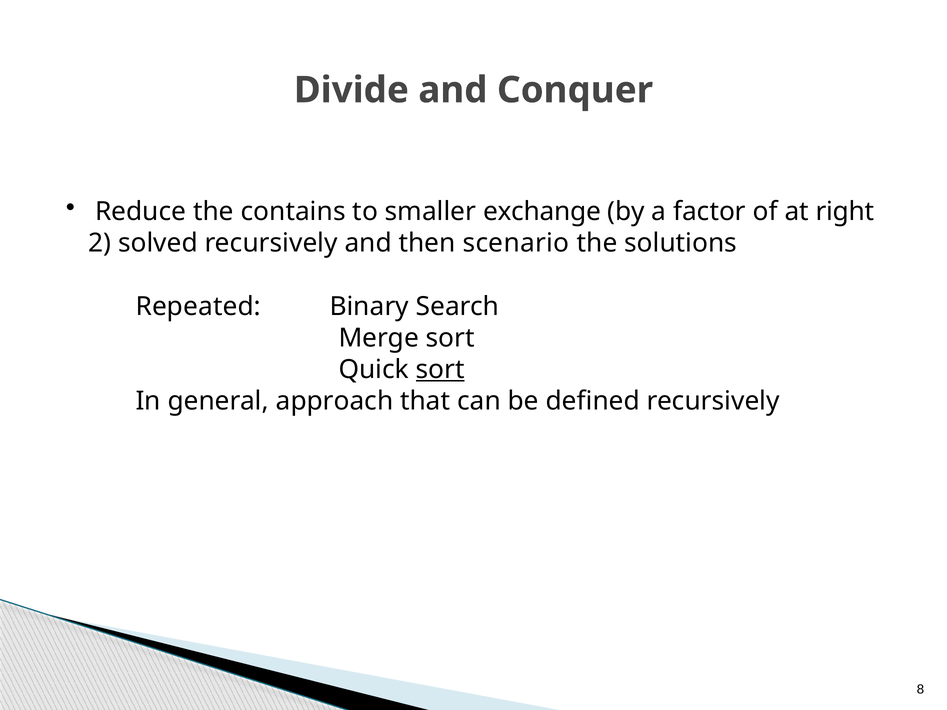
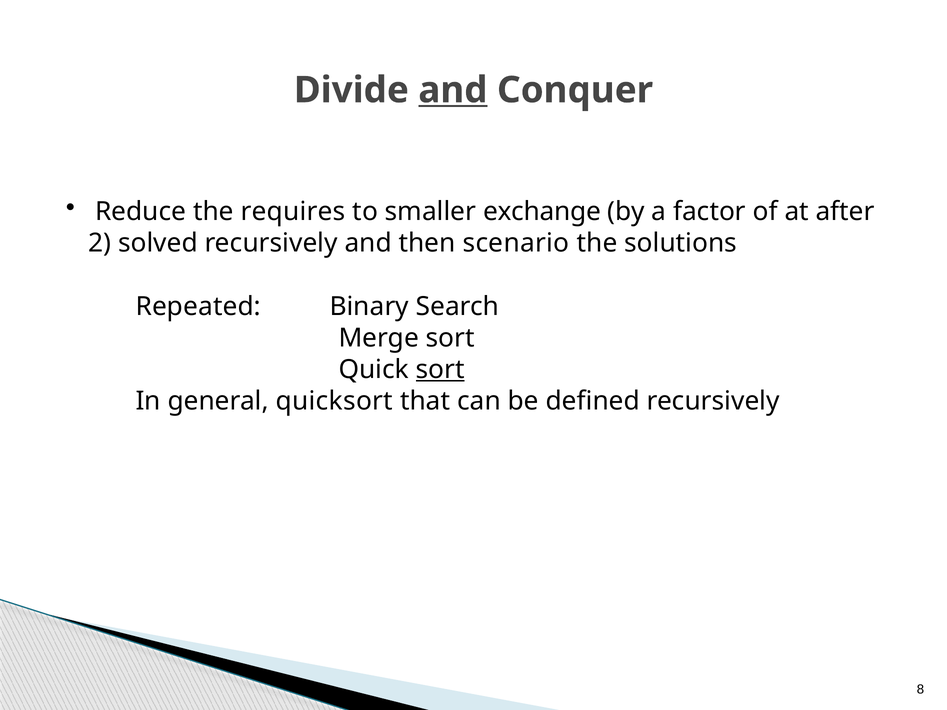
and underline: none -> present (453, 90)
contains: contains -> requires (293, 212)
right: right -> after (845, 212)
approach: approach -> quicksort (334, 401)
